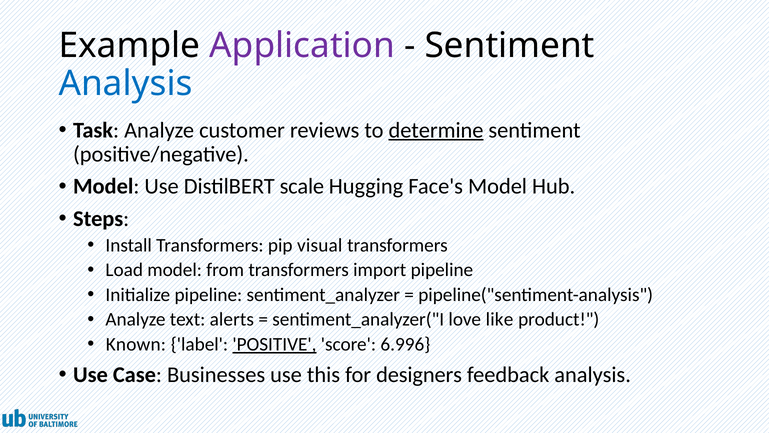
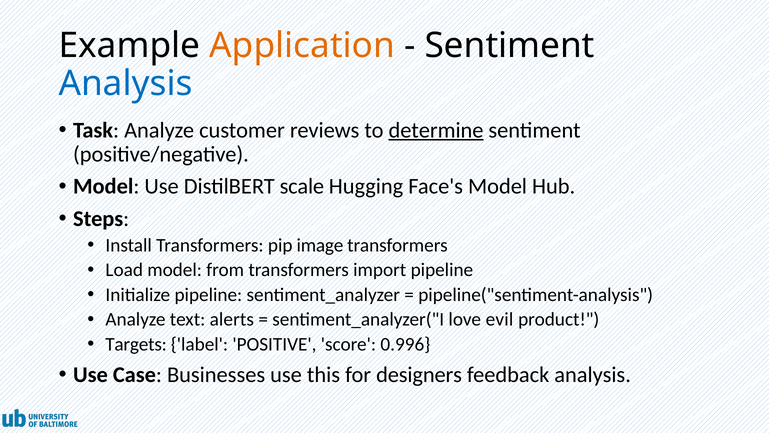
Application colour: purple -> orange (302, 46)
visual: visual -> image (320, 245)
like: like -> evil (500, 319)
Known: Known -> Targets (136, 344)
POSITIVE underline: present -> none (274, 344)
6.996: 6.996 -> 0.996 (405, 344)
